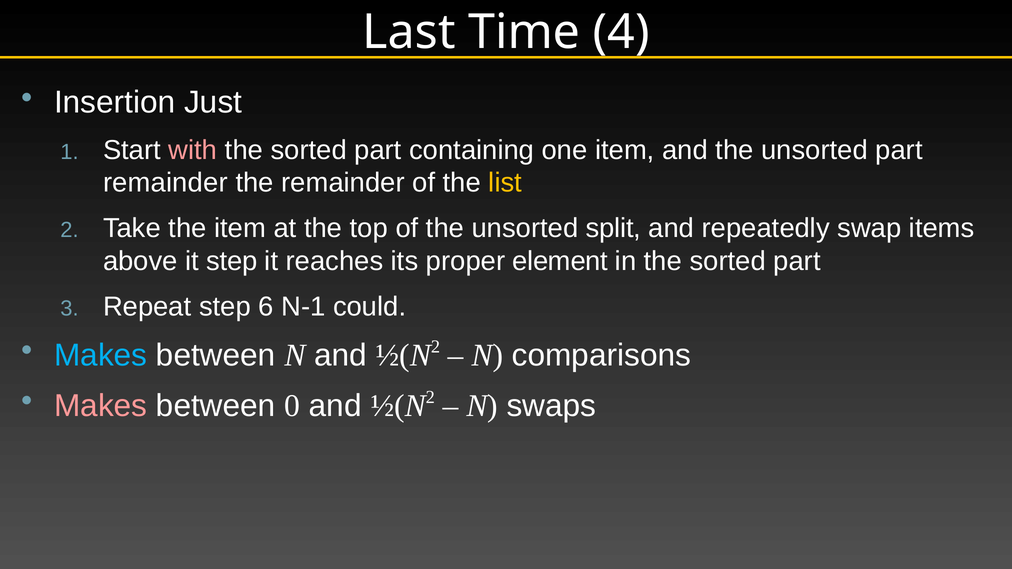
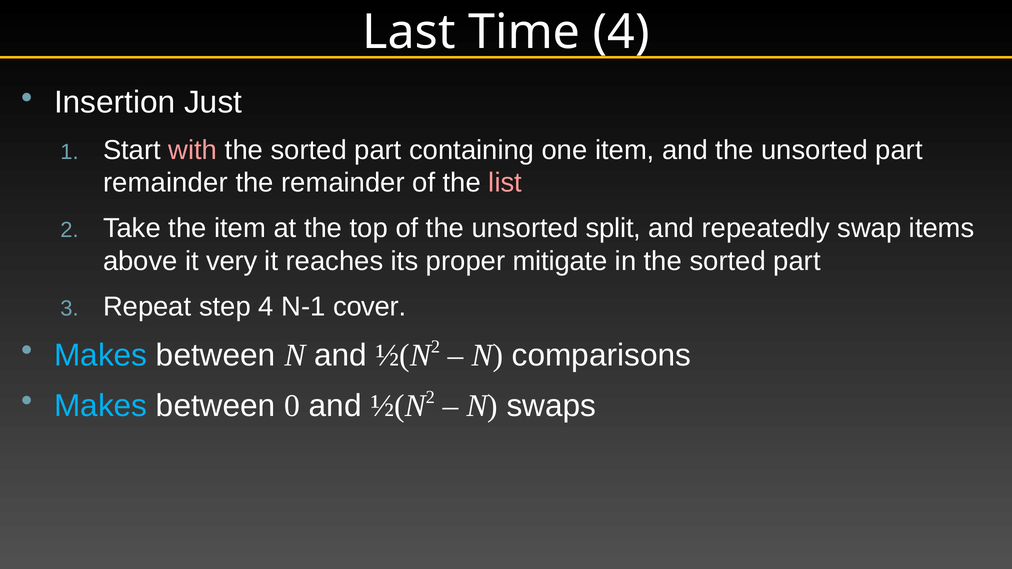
list colour: yellow -> pink (505, 183)
it step: step -> very (232, 261)
element: element -> mitigate (560, 261)
step 6: 6 -> 4 (266, 307)
could: could -> cover (370, 307)
Makes colour: pink -> light blue (101, 406)
